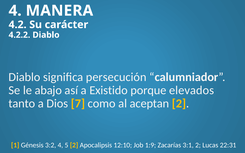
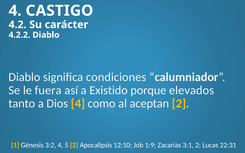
MANERA: MANERA -> CASTIGO (59, 11)
persecución: persecución -> condiciones (116, 77)
abajo: abajo -> fuera (48, 90)
Dios 7: 7 -> 4 (78, 104)
